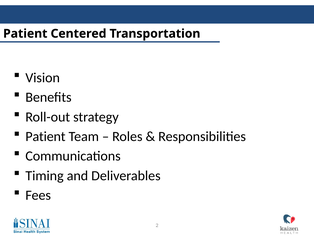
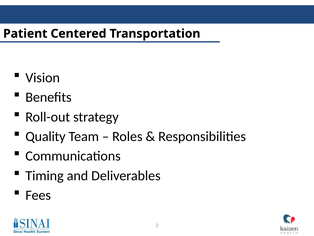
Patient: Patient -> Quality (45, 136)
